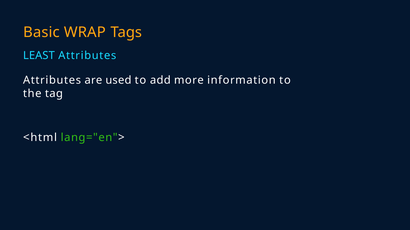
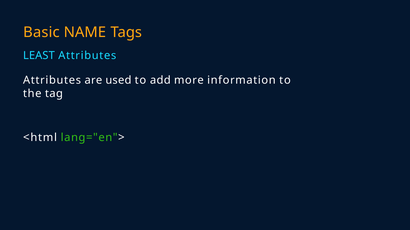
WRAP: WRAP -> NAME (85, 32)
